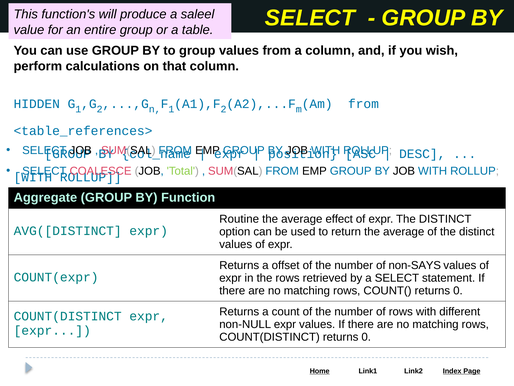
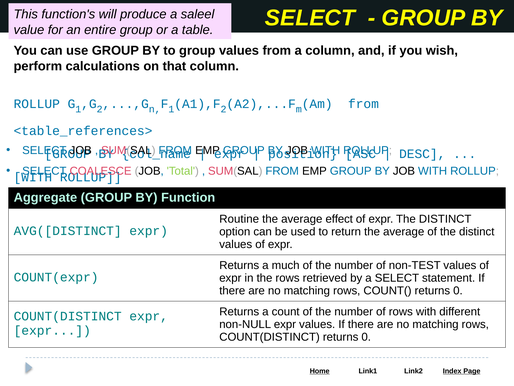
HIDDEN: HIDDEN -> ROLLUP (37, 104)
offset: offset -> much (286, 265)
non-SAYS: non-SAYS -> non-TEST (415, 265)
